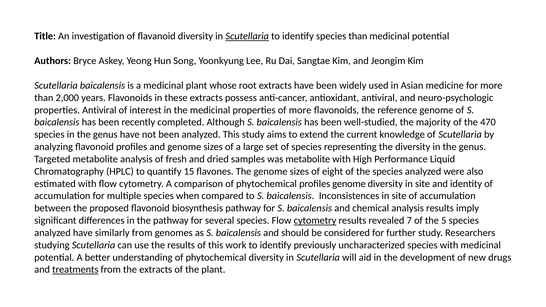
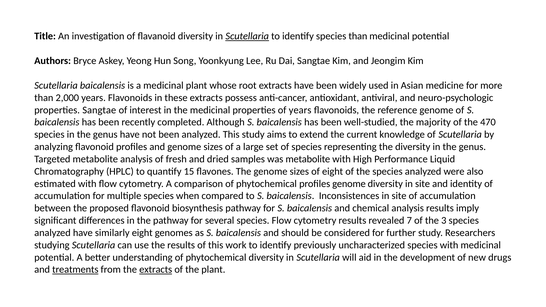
properties Antiviral: Antiviral -> Sangtae (99, 110)
of more: more -> years (300, 110)
cytometry underline: present -> none (315, 221)
5: 5 -> 3 (444, 221)
similarly from: from -> eight (142, 233)
extracts underline: none -> present (156, 270)
